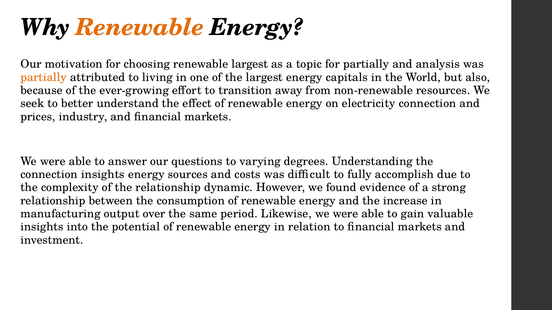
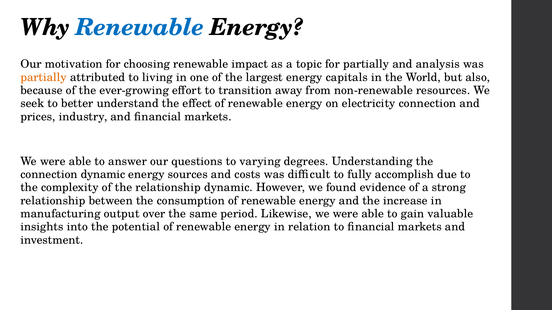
Renewable colour: orange -> blue (140, 27)
renewable largest: largest -> impact (250, 64)
connection insights: insights -> dynamic (103, 175)
